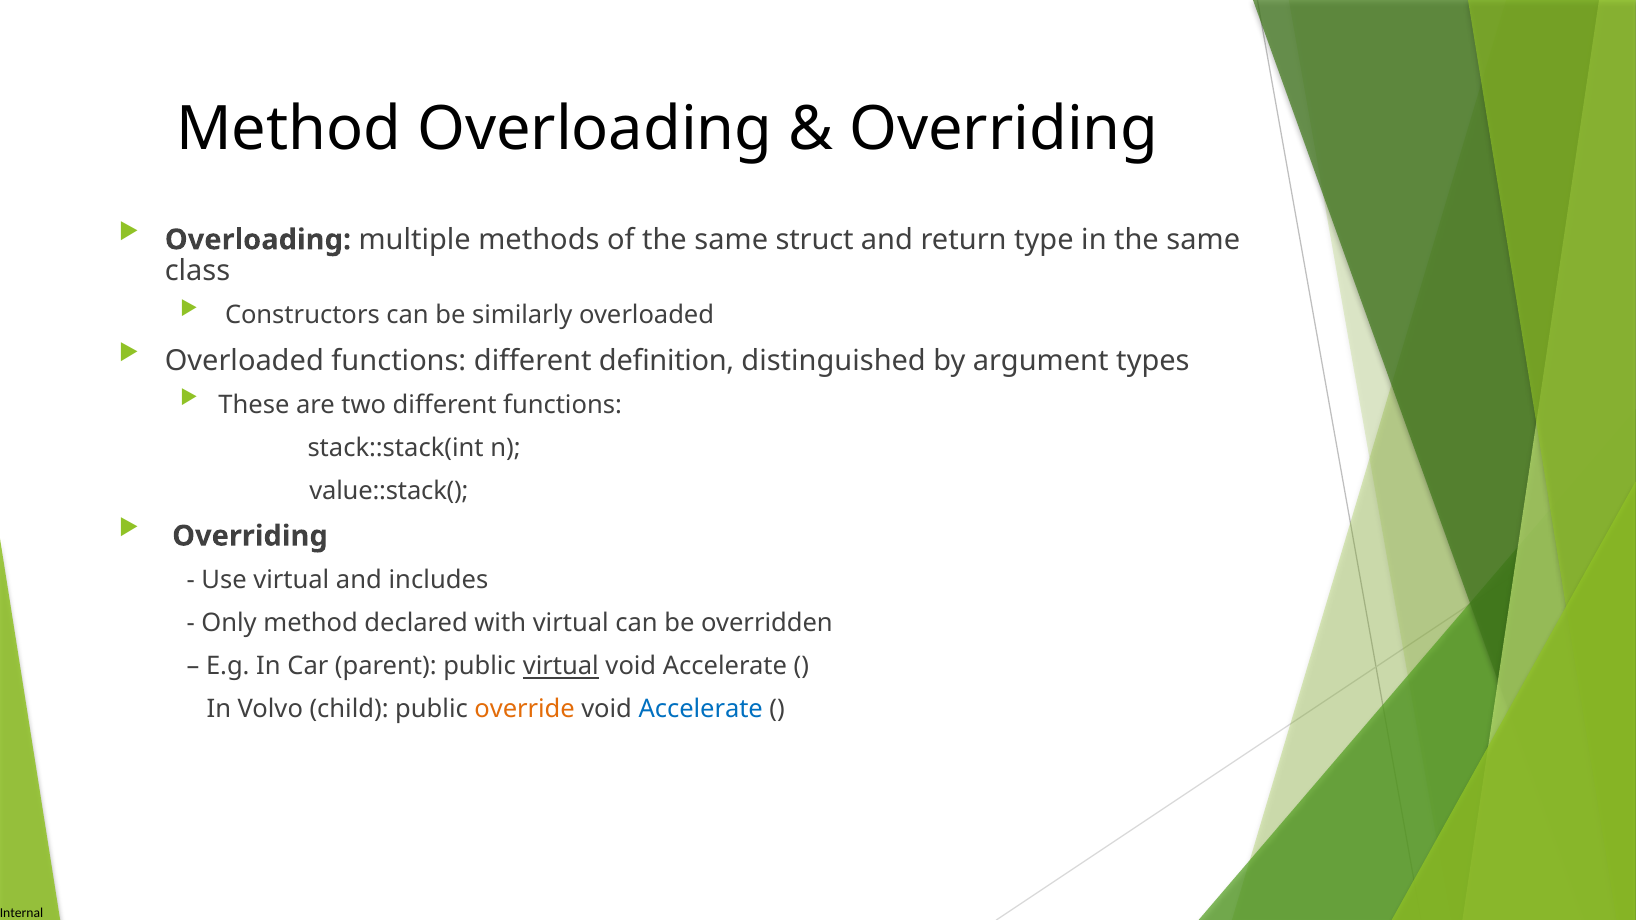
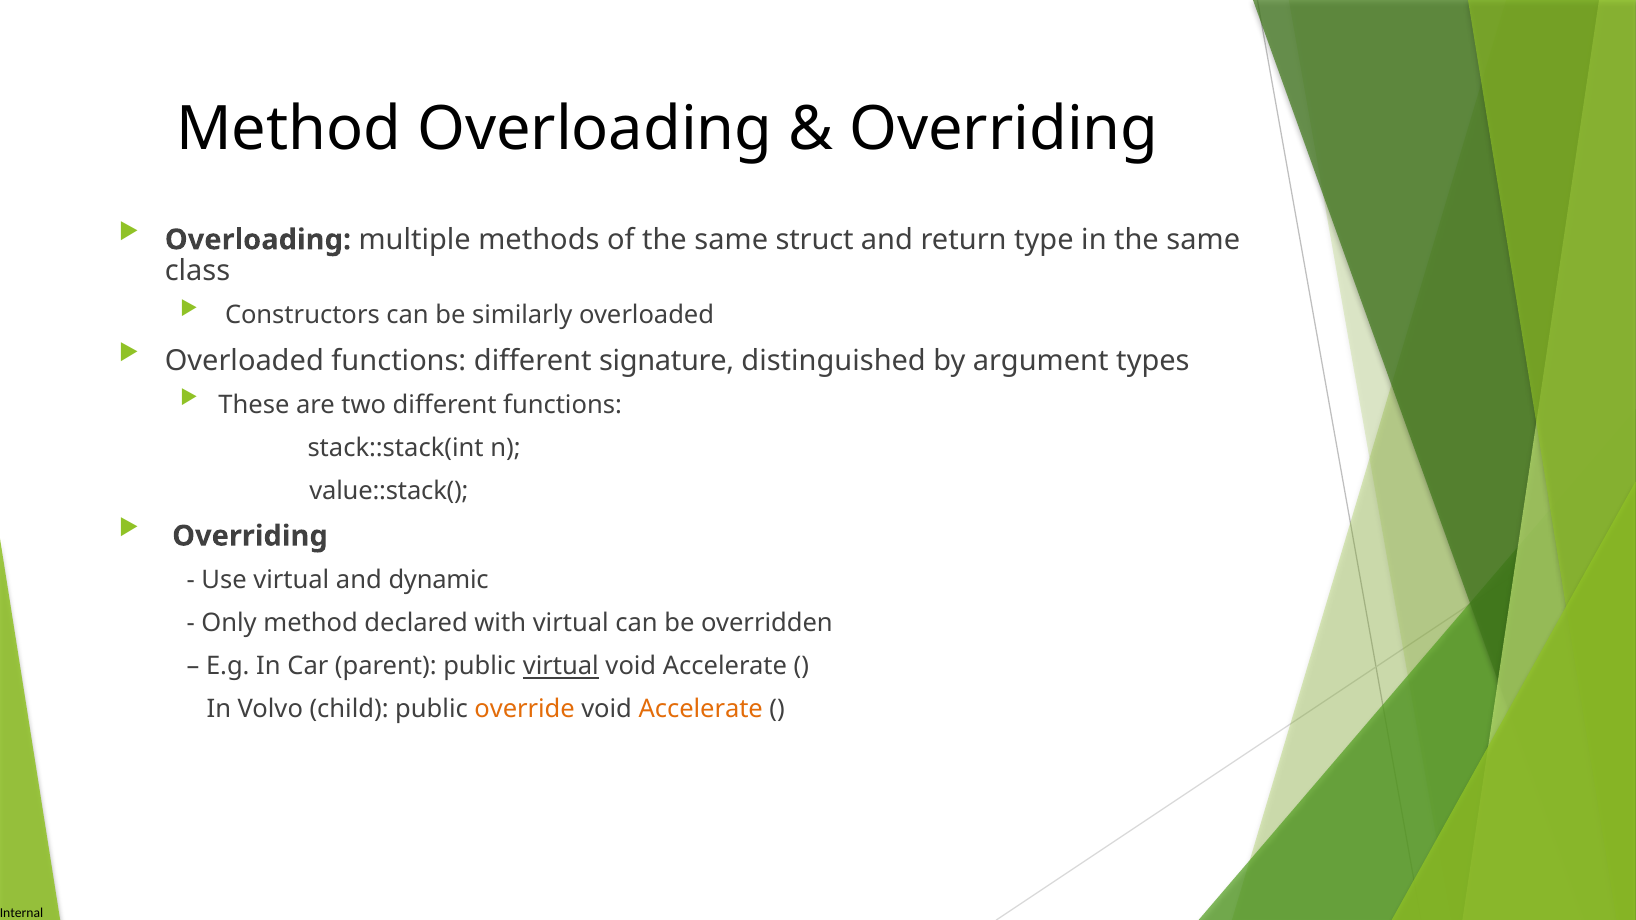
definition: definition -> signature (667, 361)
includes: includes -> dynamic (439, 580)
Accelerate colour: blue -> orange (701, 709)
